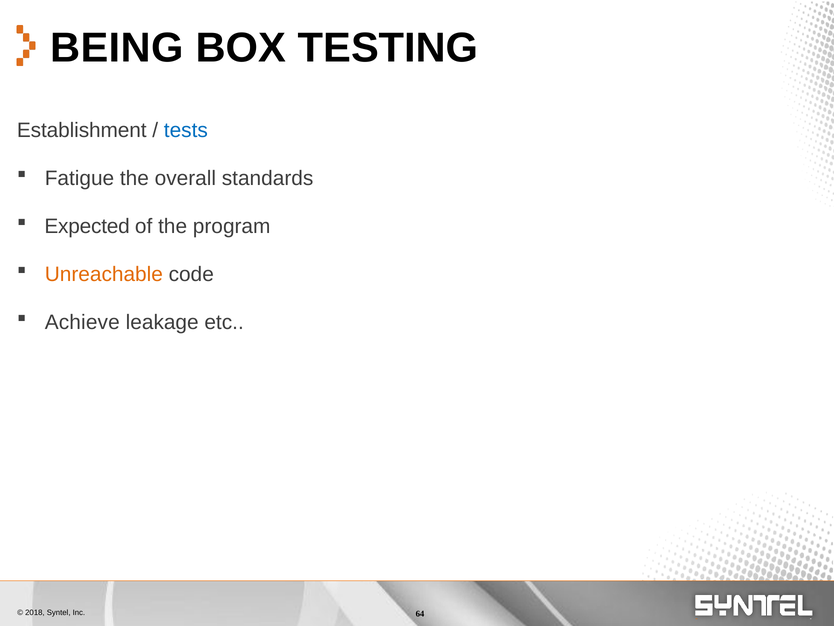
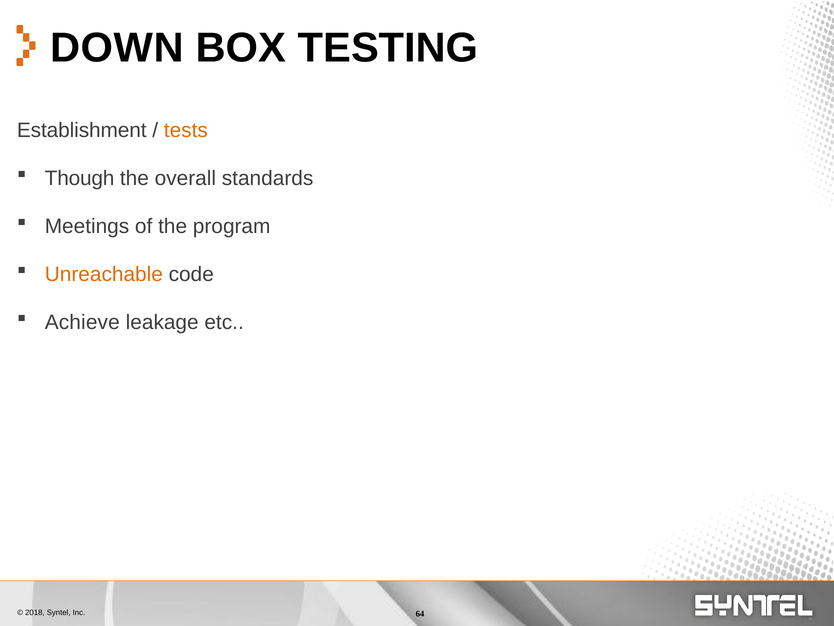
BEING: BEING -> DOWN (117, 48)
tests colour: blue -> orange (186, 130)
Fatigue: Fatigue -> Though (80, 178)
Expected: Expected -> Meetings (87, 226)
